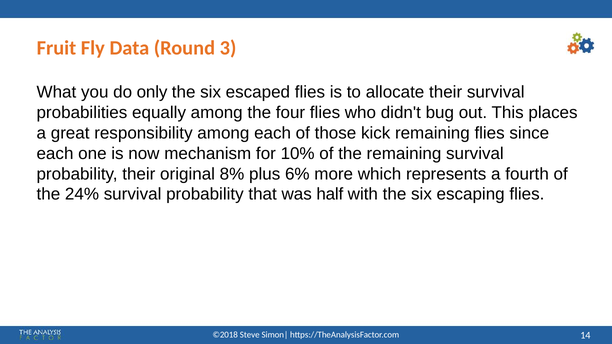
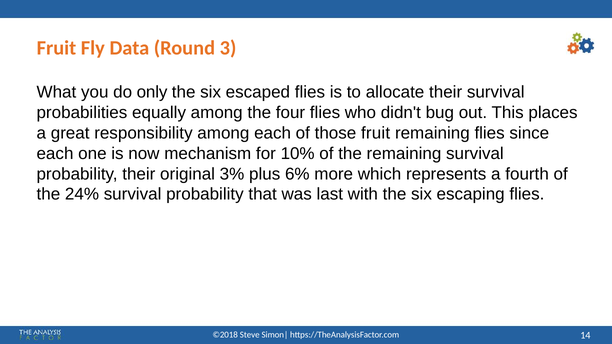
those kick: kick -> fruit (376, 133)
8%: 8% -> 3% (232, 174)
half: half -> last (330, 194)
